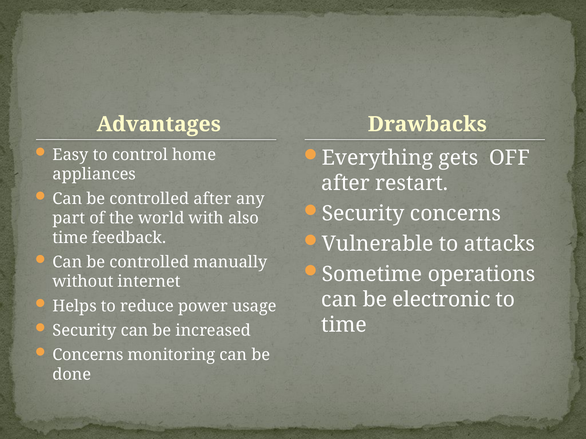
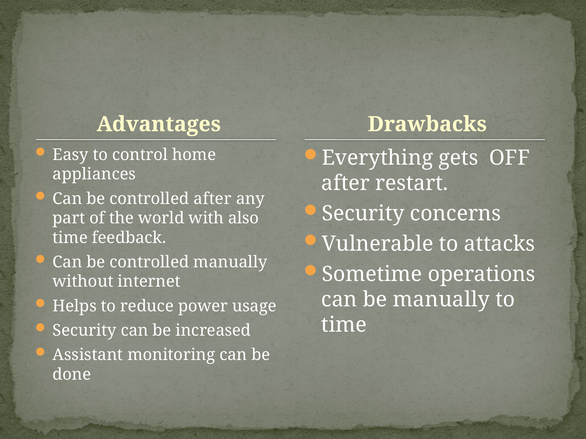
be electronic: electronic -> manually (441, 300)
Concerns: Concerns -> Assistant (88, 355)
